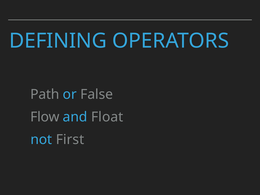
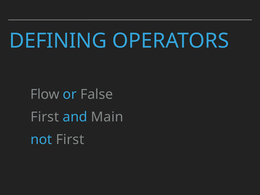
Path: Path -> Flow (45, 94)
Flow: Flow -> First (45, 117)
Float: Float -> Main (107, 117)
